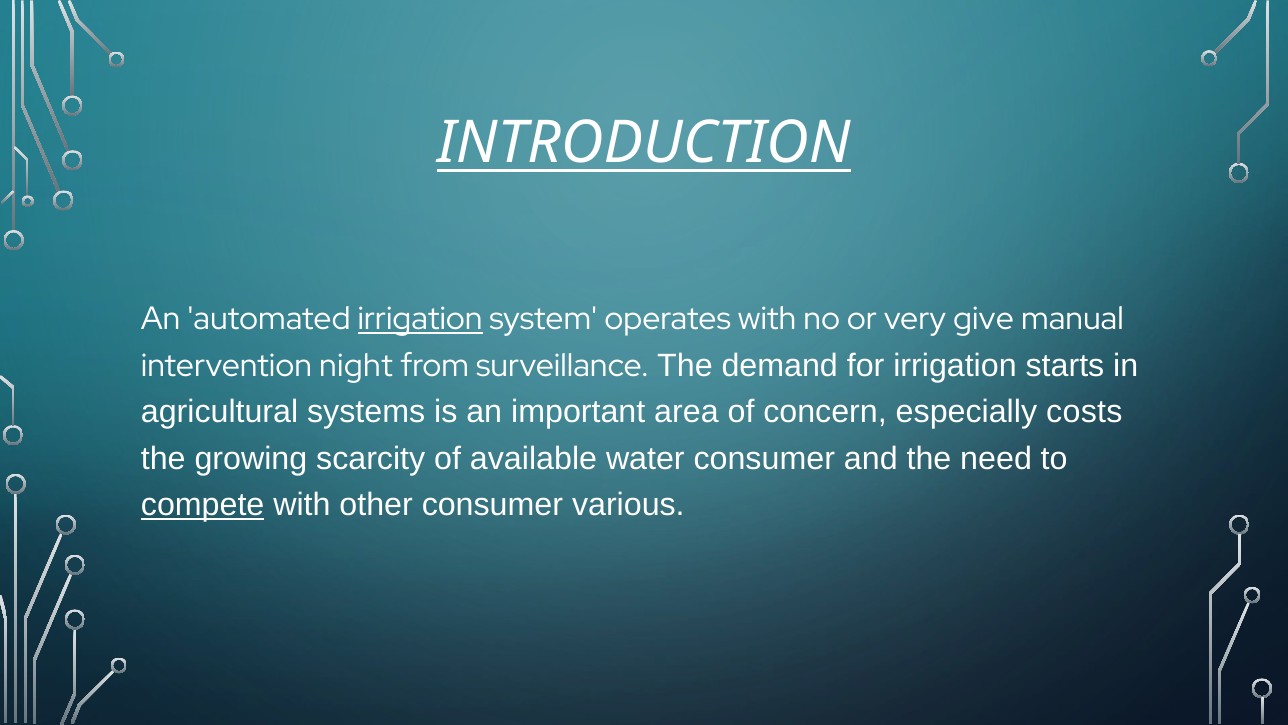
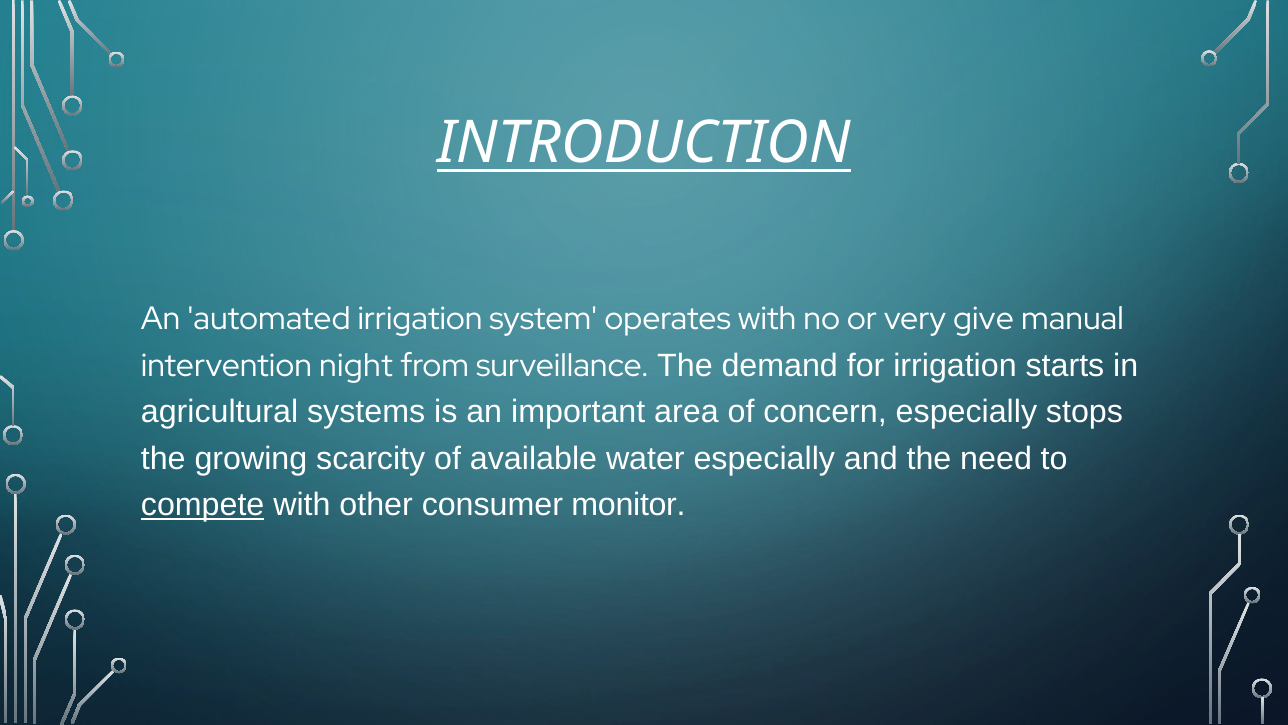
irrigation underline: present -> none (420, 319)
costs: costs -> stops (1084, 412)
water consumer: consumer -> especially (764, 458)
various: various -> monitor (629, 505)
